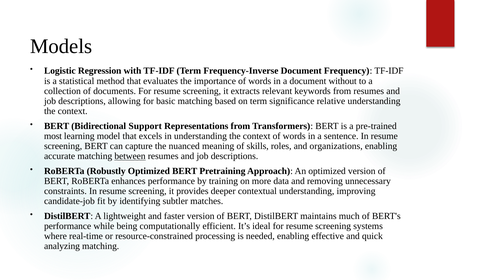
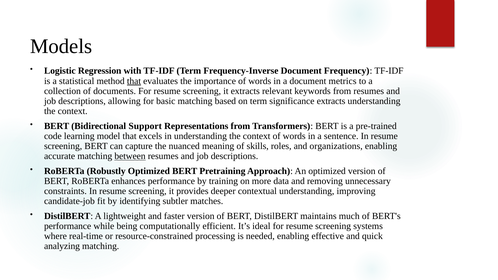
that underline: none -> present (134, 81)
without: without -> metrics (343, 81)
significance relative: relative -> extracts (331, 101)
most: most -> code (53, 136)
